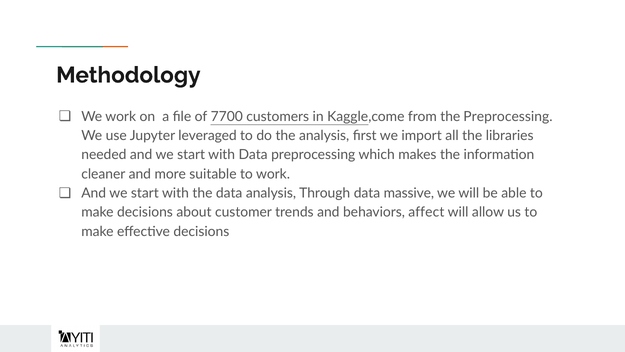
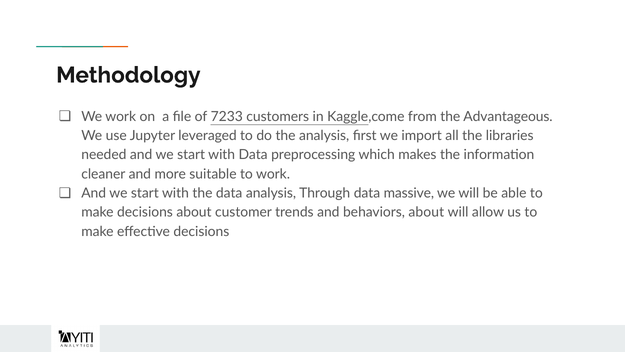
7700: 7700 -> 7233 (227, 116)
the Preprocessing: Preprocessing -> Advantageous (508, 116)
behaviors affect: affect -> about (426, 212)
